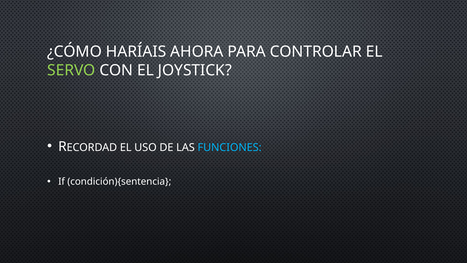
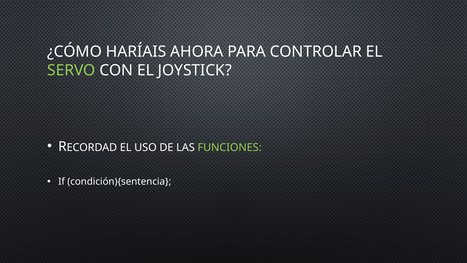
FUNCIONES colour: light blue -> light green (230, 147)
